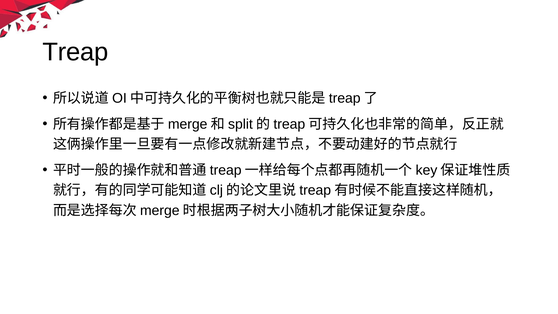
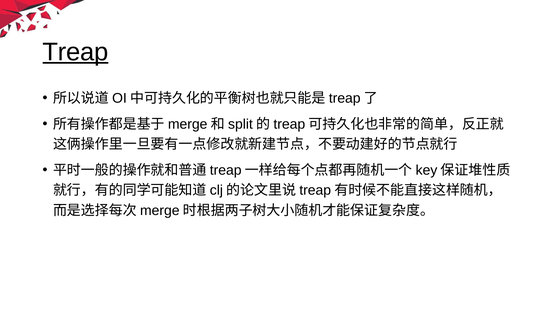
Treap underline: none -> present (76, 52)
